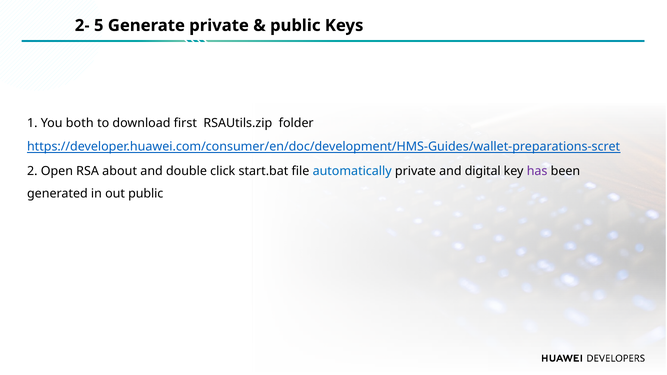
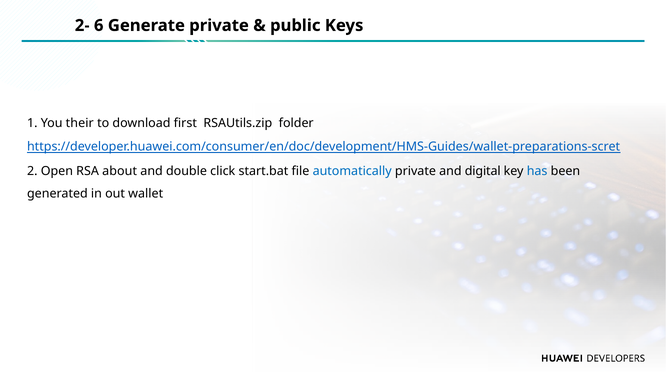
5: 5 -> 6 (99, 25)
both: both -> their (80, 123)
has colour: purple -> blue (537, 171)
out public: public -> wallet (146, 194)
